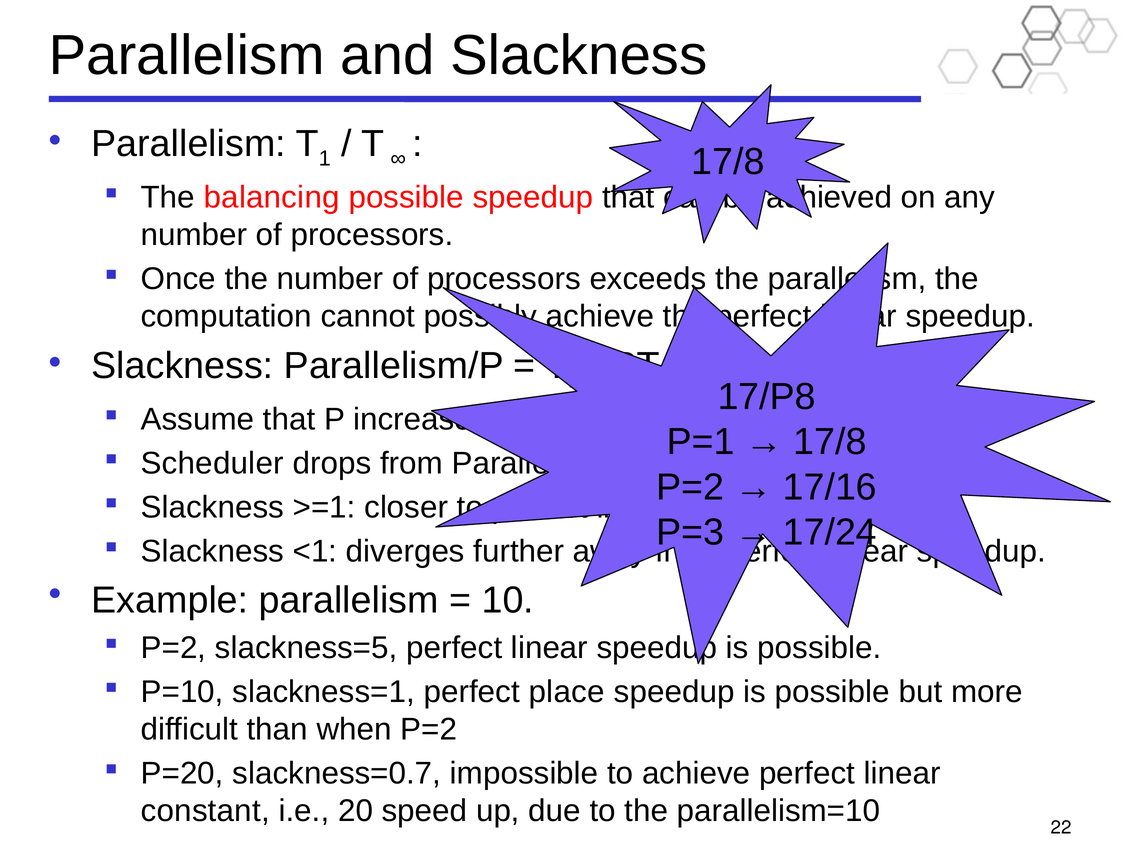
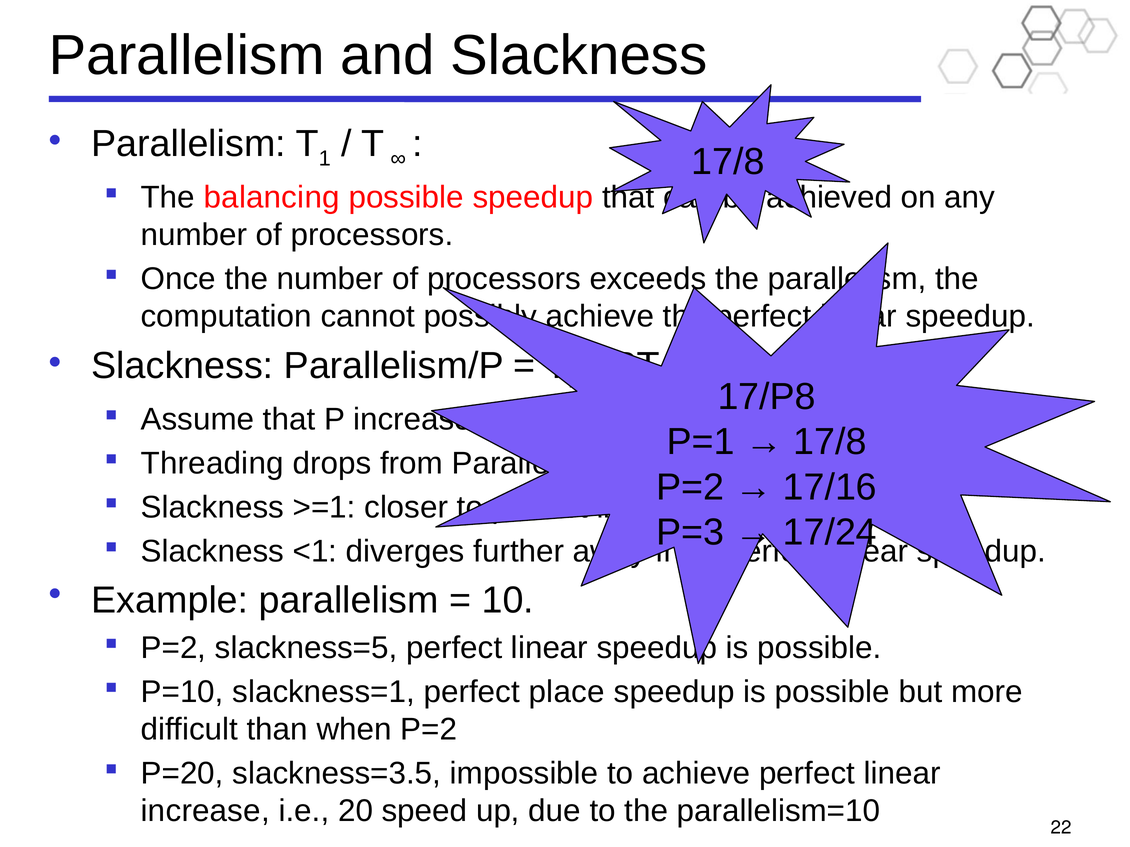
Scheduler: Scheduler -> Threading (212, 464)
slackness=0.7: slackness=0.7 -> slackness=3.5 (337, 774)
constant: constant -> increase (205, 811)
